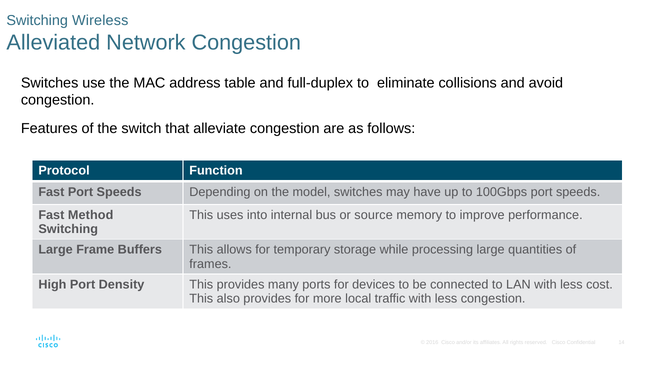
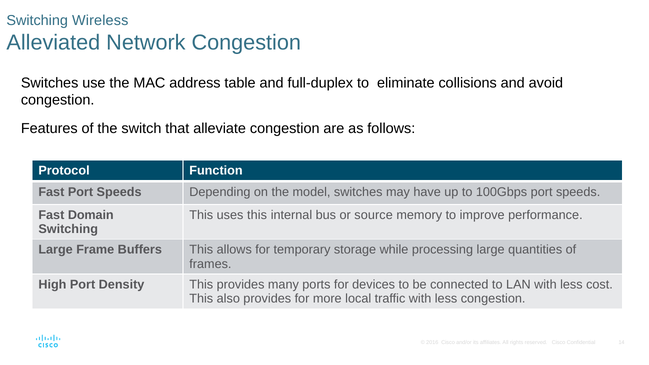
Method: Method -> Domain (91, 215)
uses into: into -> this (257, 215)
